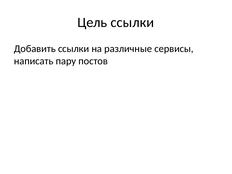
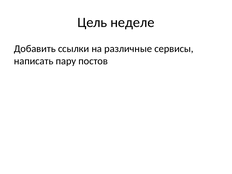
Цель ссылки: ссылки -> неделе (132, 22)
